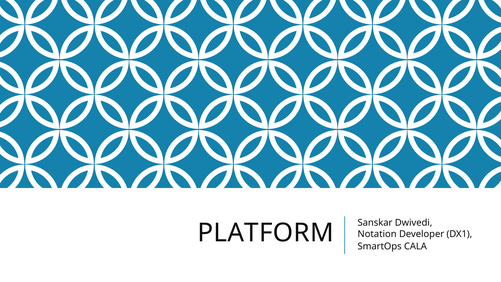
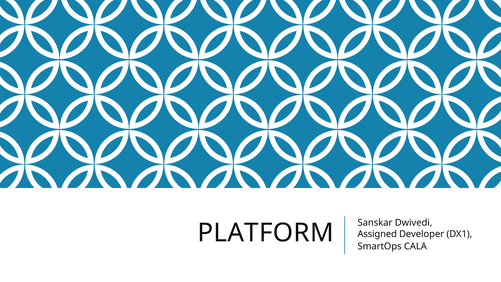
Notation: Notation -> Assigned (377, 234)
